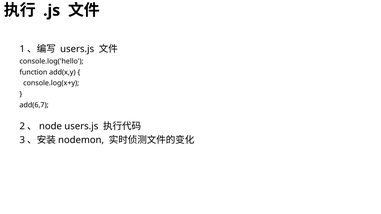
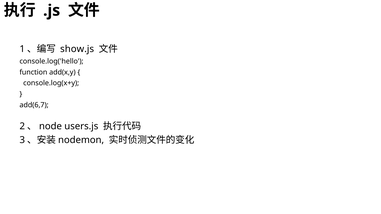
users.js: users.js -> show.js (77, 49)
